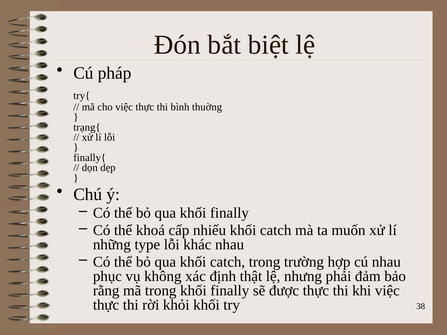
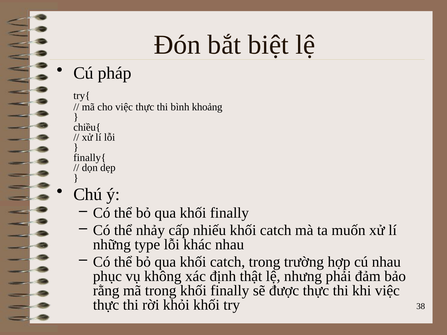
thuờng: thuờng -> khoảng (207, 107)
trạng{: trạng{ -> chiều{ (87, 127)
khoá: khoá -> nhảy (150, 230)
